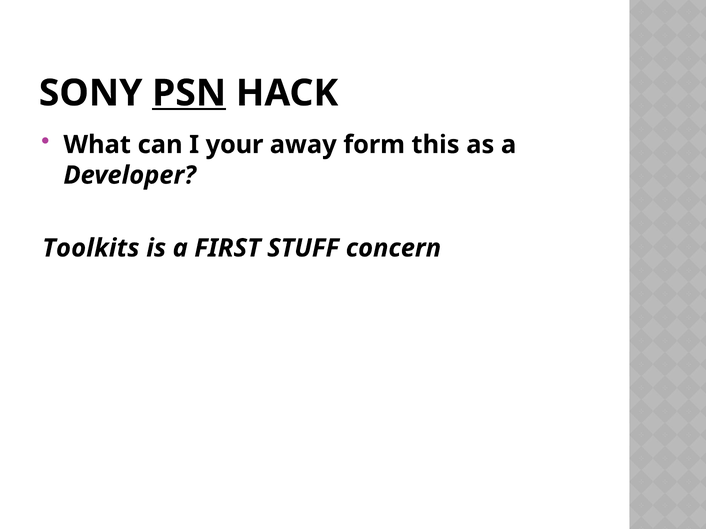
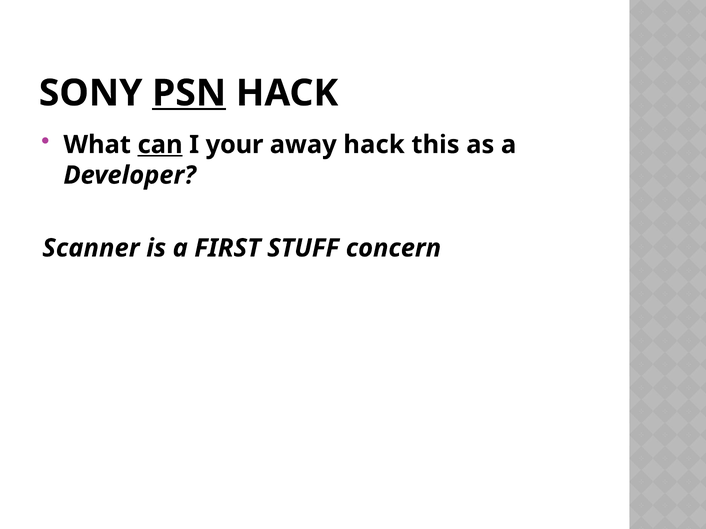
can underline: none -> present (160, 145)
away form: form -> hack (374, 145)
Toolkits: Toolkits -> Scanner (91, 248)
